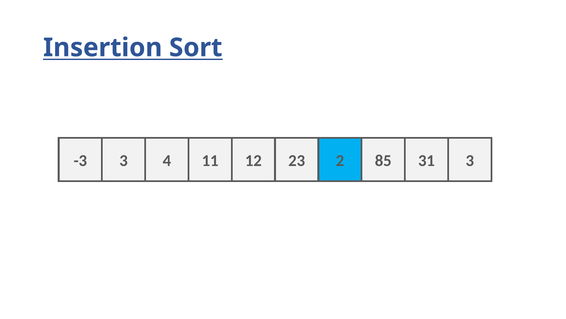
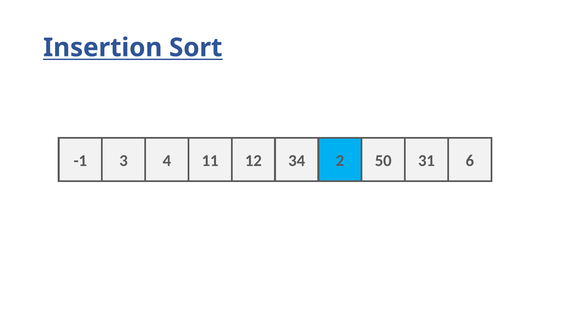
-3: -3 -> -1 (80, 160)
23: 23 -> 34 (297, 160)
85: 85 -> 50 (383, 160)
31 3: 3 -> 6 (470, 160)
